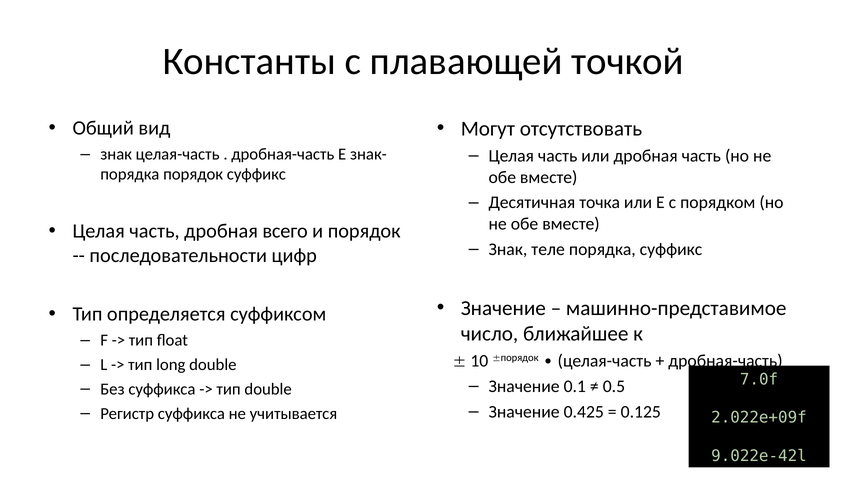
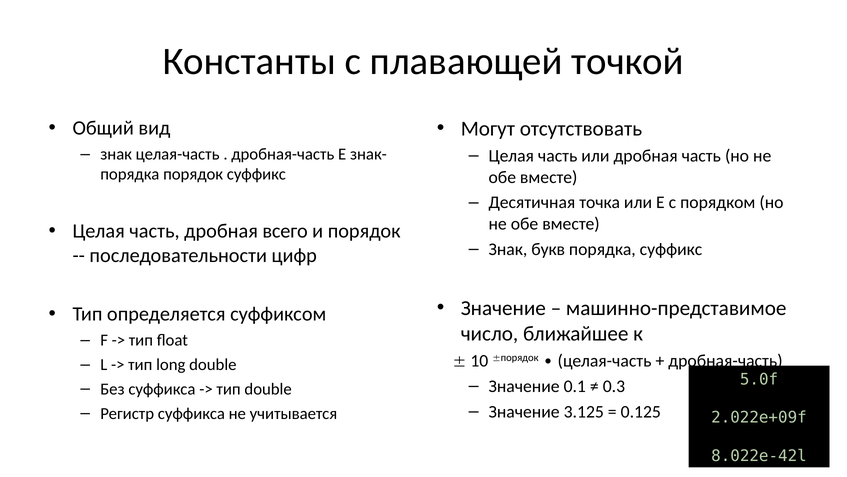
теле: теле -> букв (548, 249)
7.0f: 7.0f -> 5.0f (759, 379)
0.5: 0.5 -> 0.3 (614, 386)
0.425: 0.425 -> 3.125 (584, 411)
9.022e-42l: 9.022e-42l -> 8.022e-42l (759, 455)
